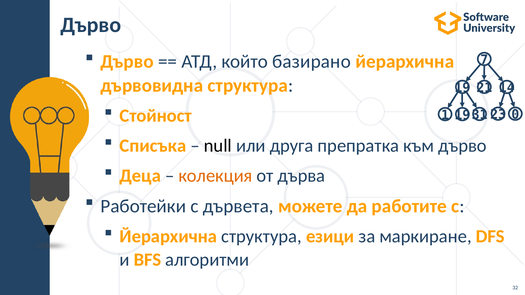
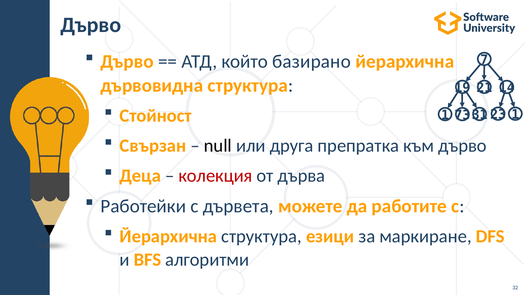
23 0: 0 -> 1 (515, 115)
1 19: 19 -> 73 (462, 115)
Списъка: Списъка -> Свързан (153, 146)
колекция colour: orange -> red (215, 176)
